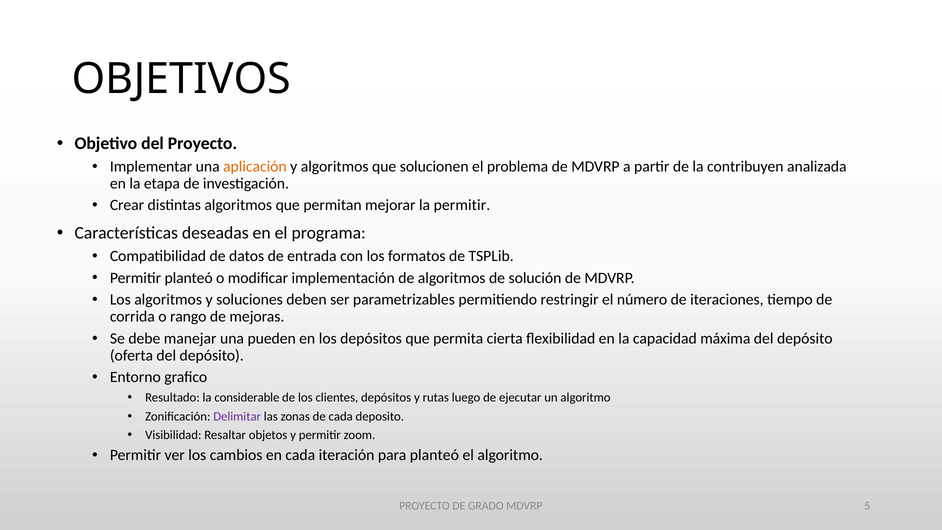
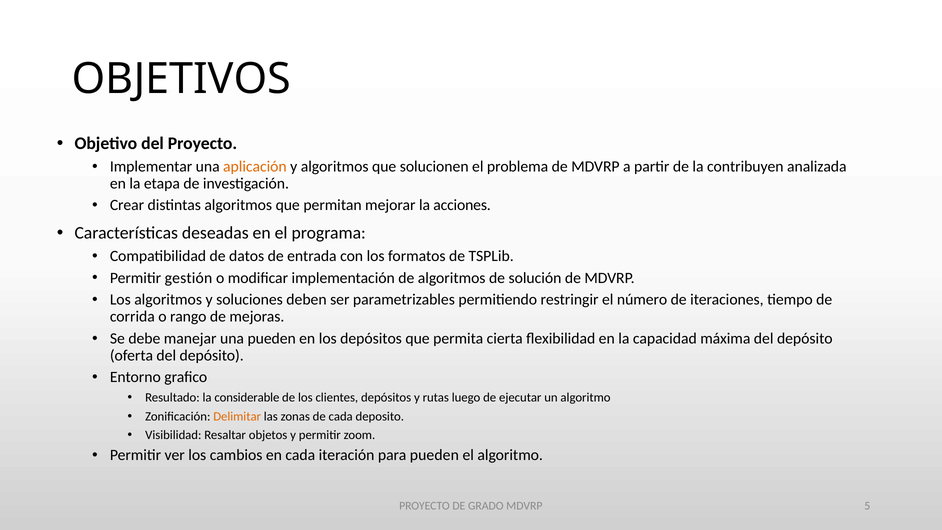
la permitir: permitir -> acciones (462, 205)
Permitir planteó: planteó -> gestión (188, 278)
Delimitar colour: purple -> orange (237, 416)
para planteó: planteó -> pueden (434, 455)
